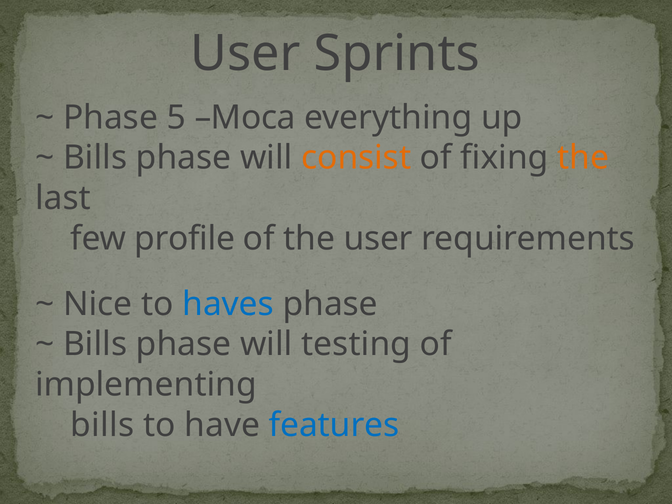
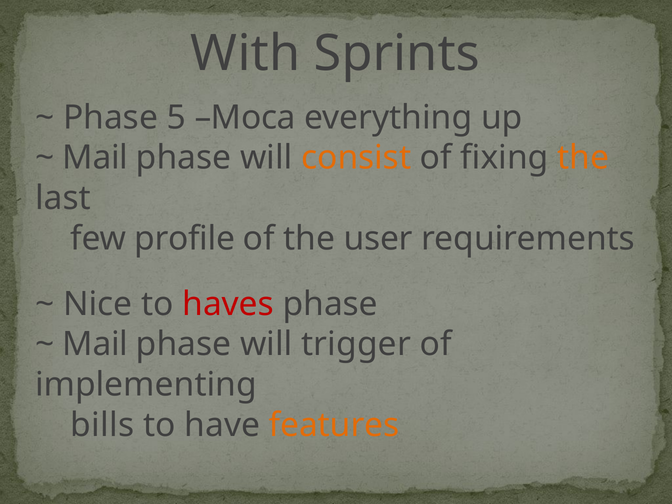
User: User -> With (245, 54)
Bills: Bills -> Mail (95, 158)
haves colour: blue -> red (228, 304)
Bills: Bills -> Mail (95, 344)
testing: testing -> trigger (356, 344)
features colour: blue -> orange (334, 425)
